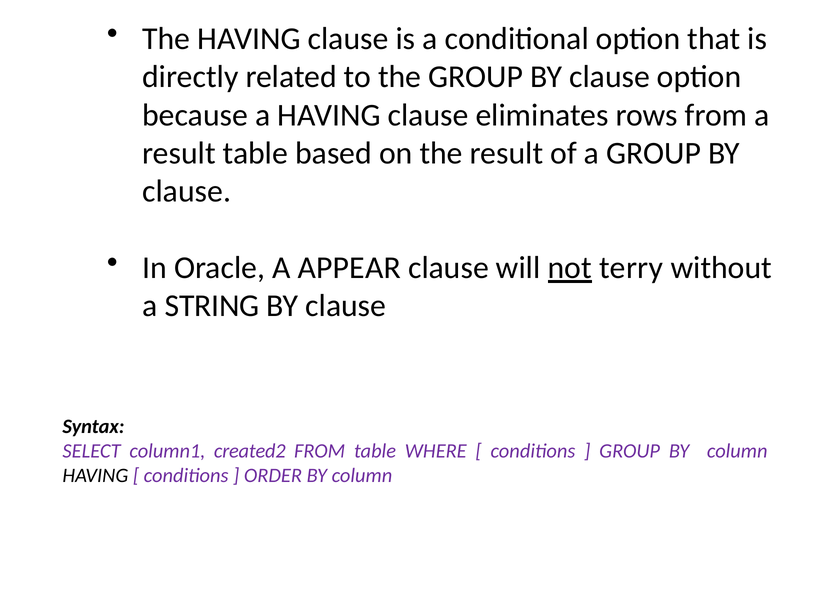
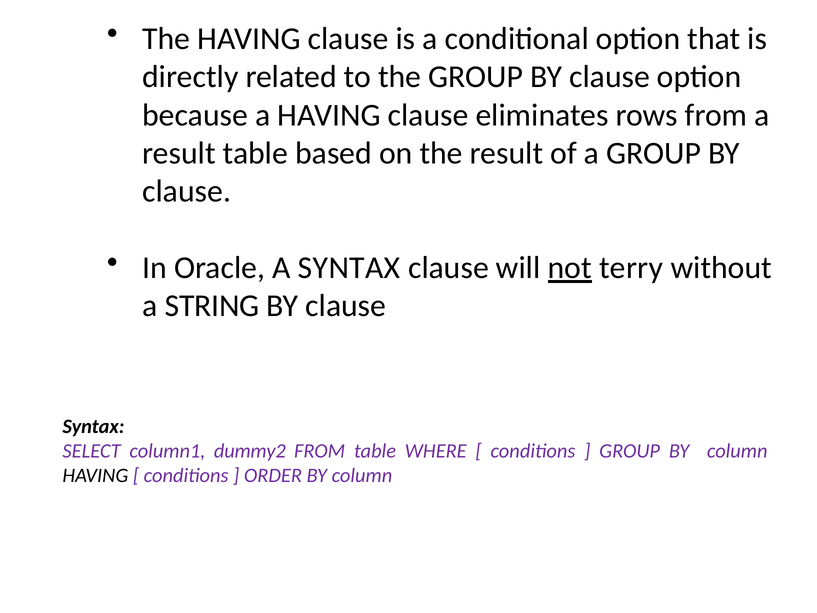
A APPEAR: APPEAR -> SYNTAX (349, 268)
created2: created2 -> dummy2 (250, 451)
